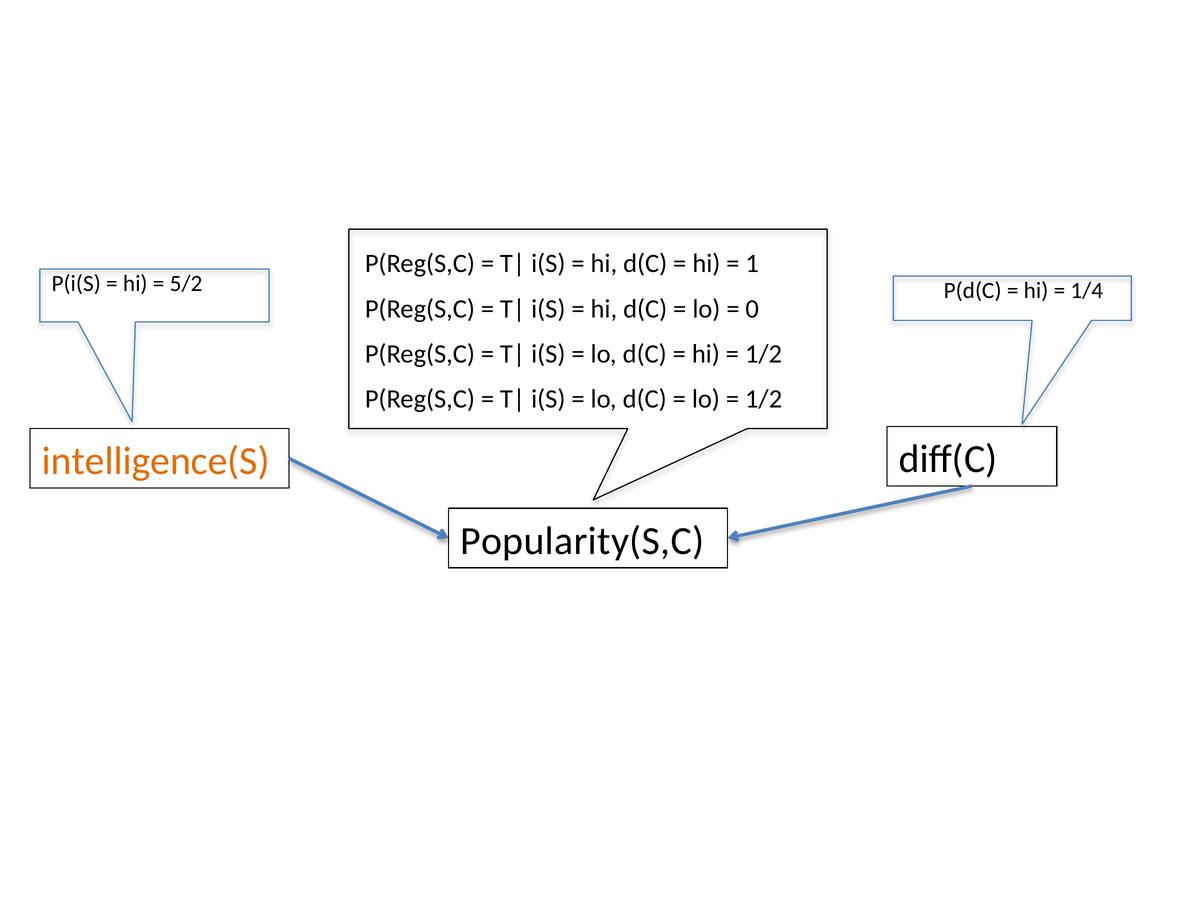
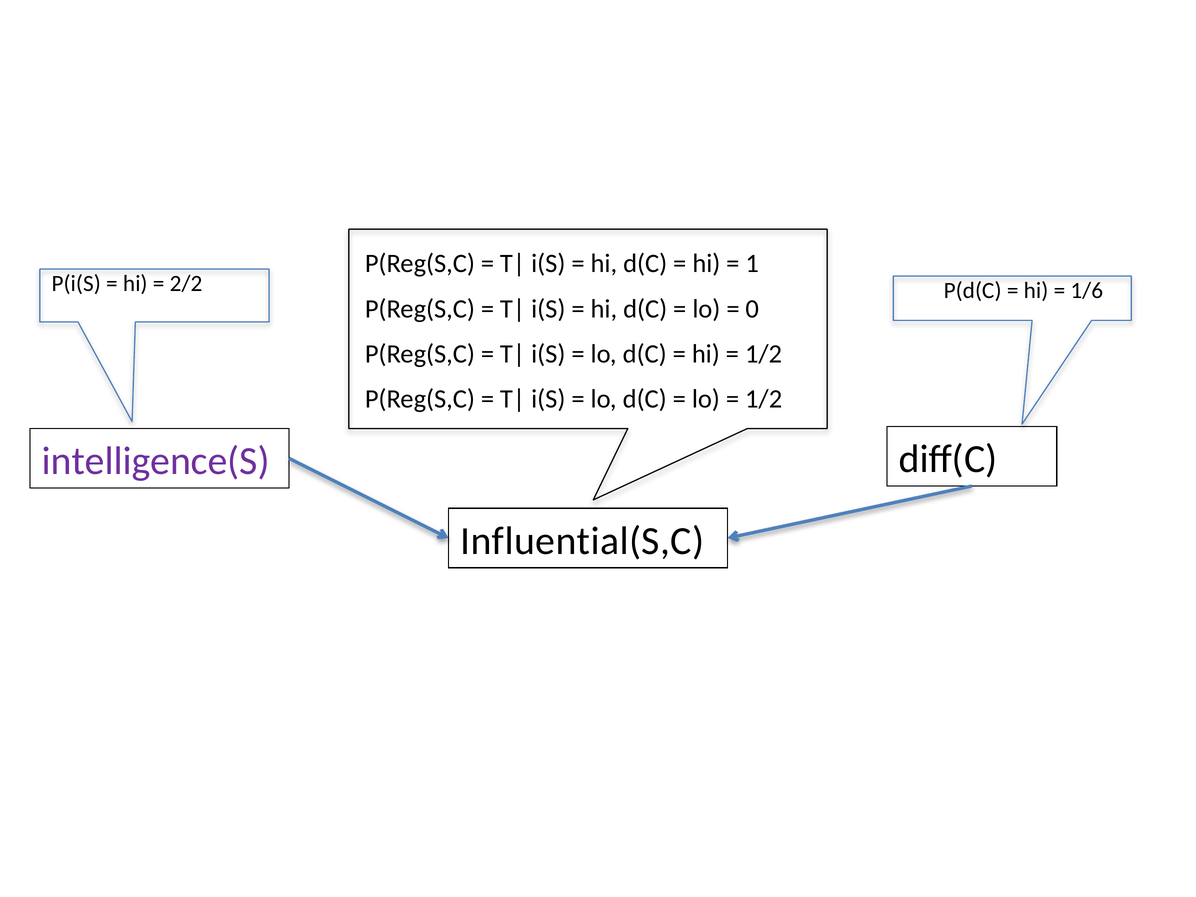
5/2: 5/2 -> 2/2 (186, 283)
1/4: 1/4 -> 1/6 (1087, 291)
intelligence(S colour: orange -> purple (156, 461)
Popularity(S,C: Popularity(S,C -> Influential(S,C (582, 541)
